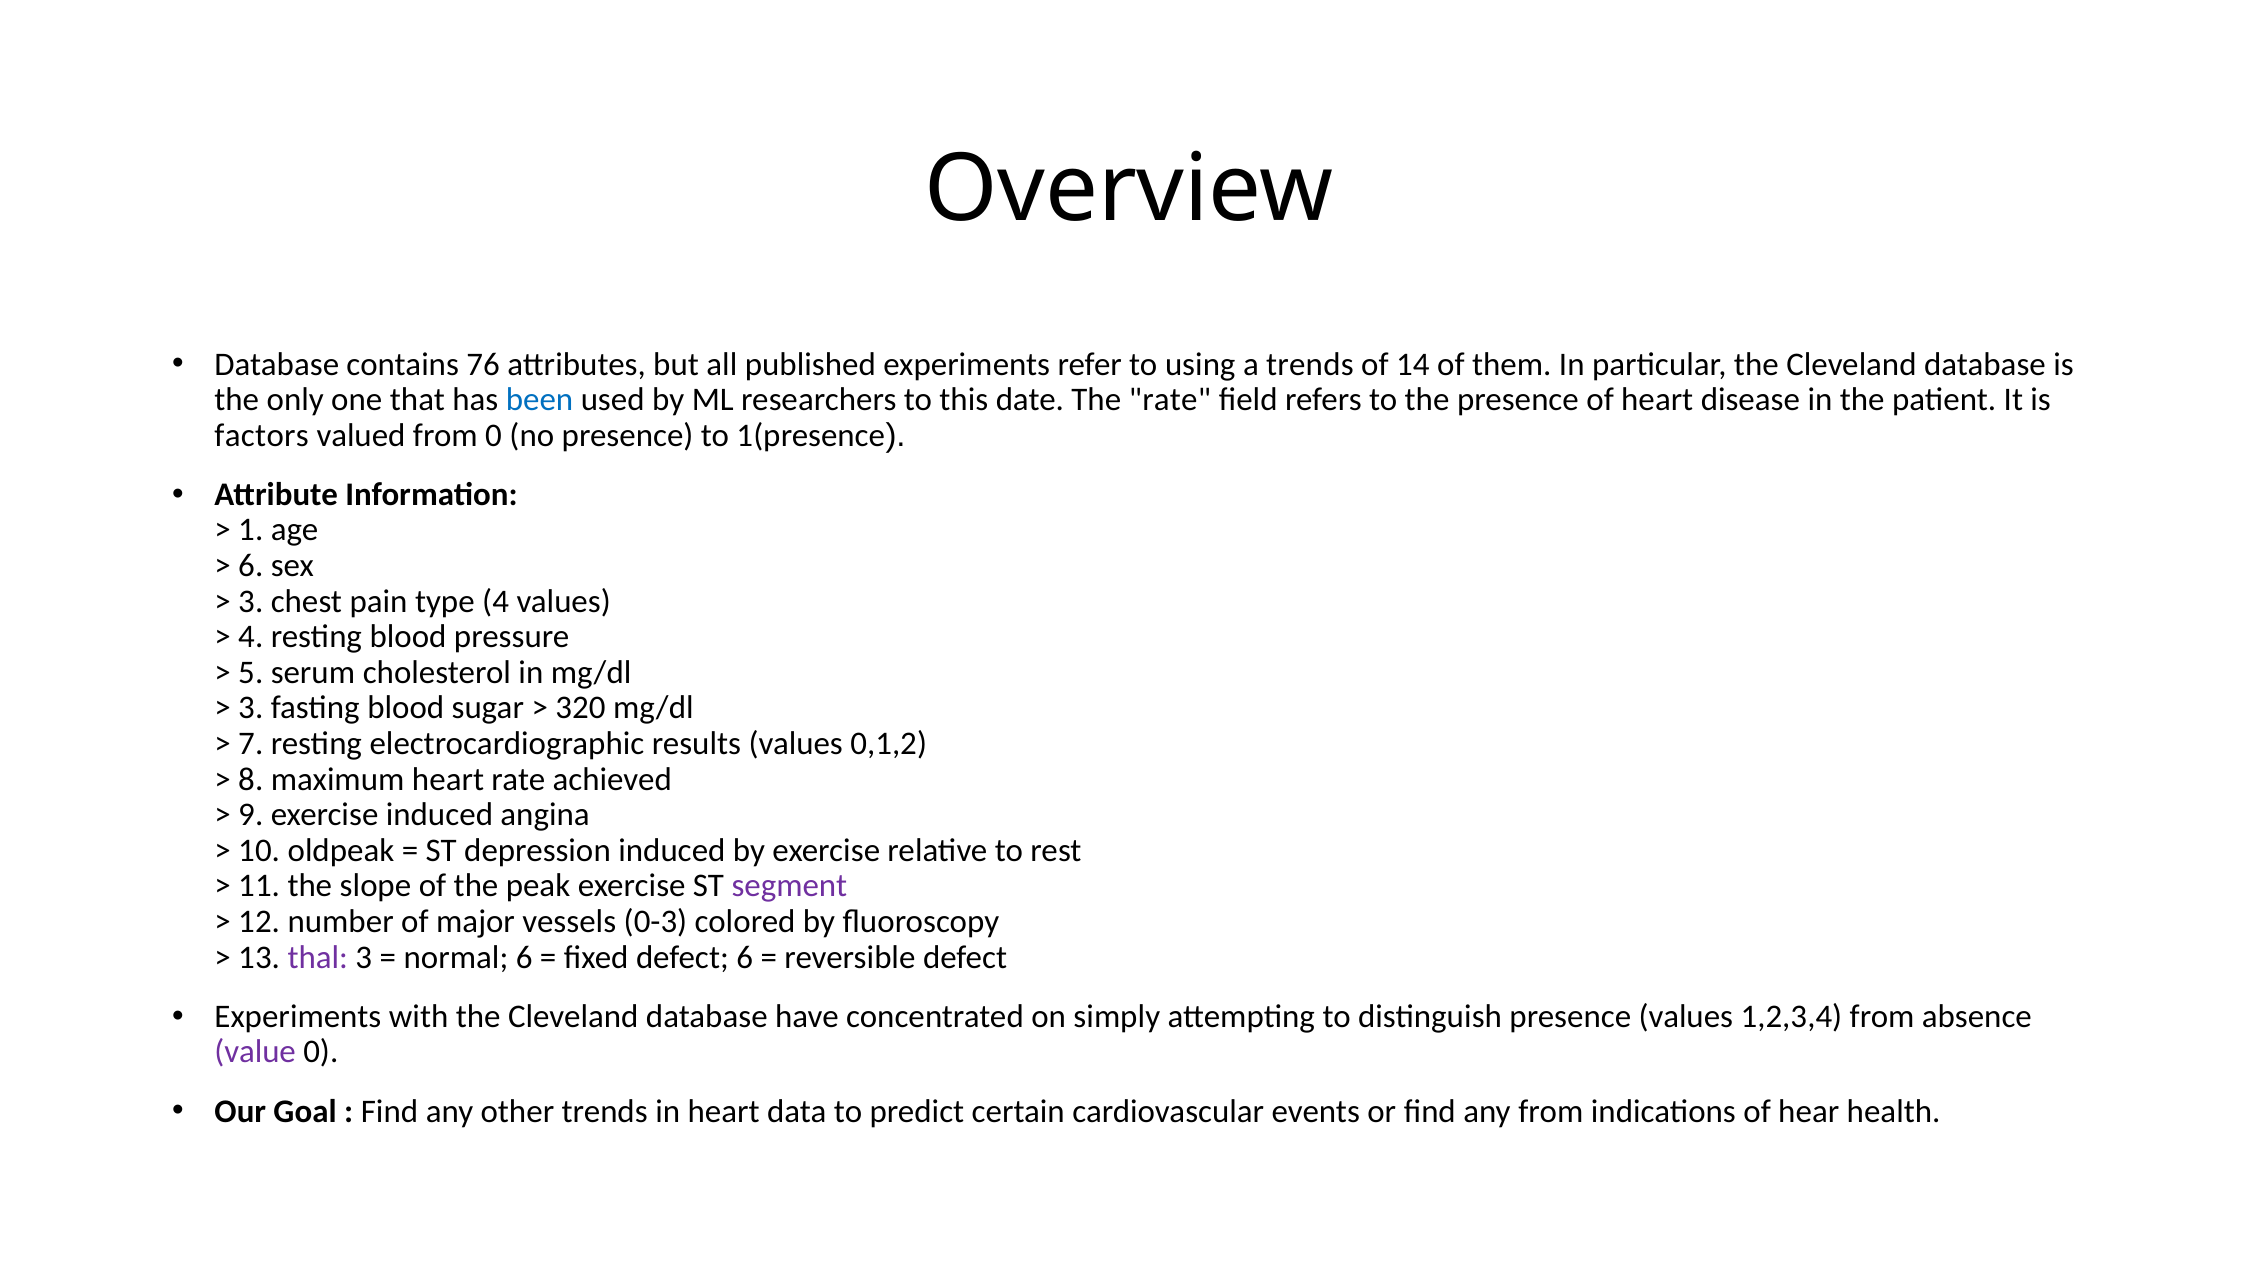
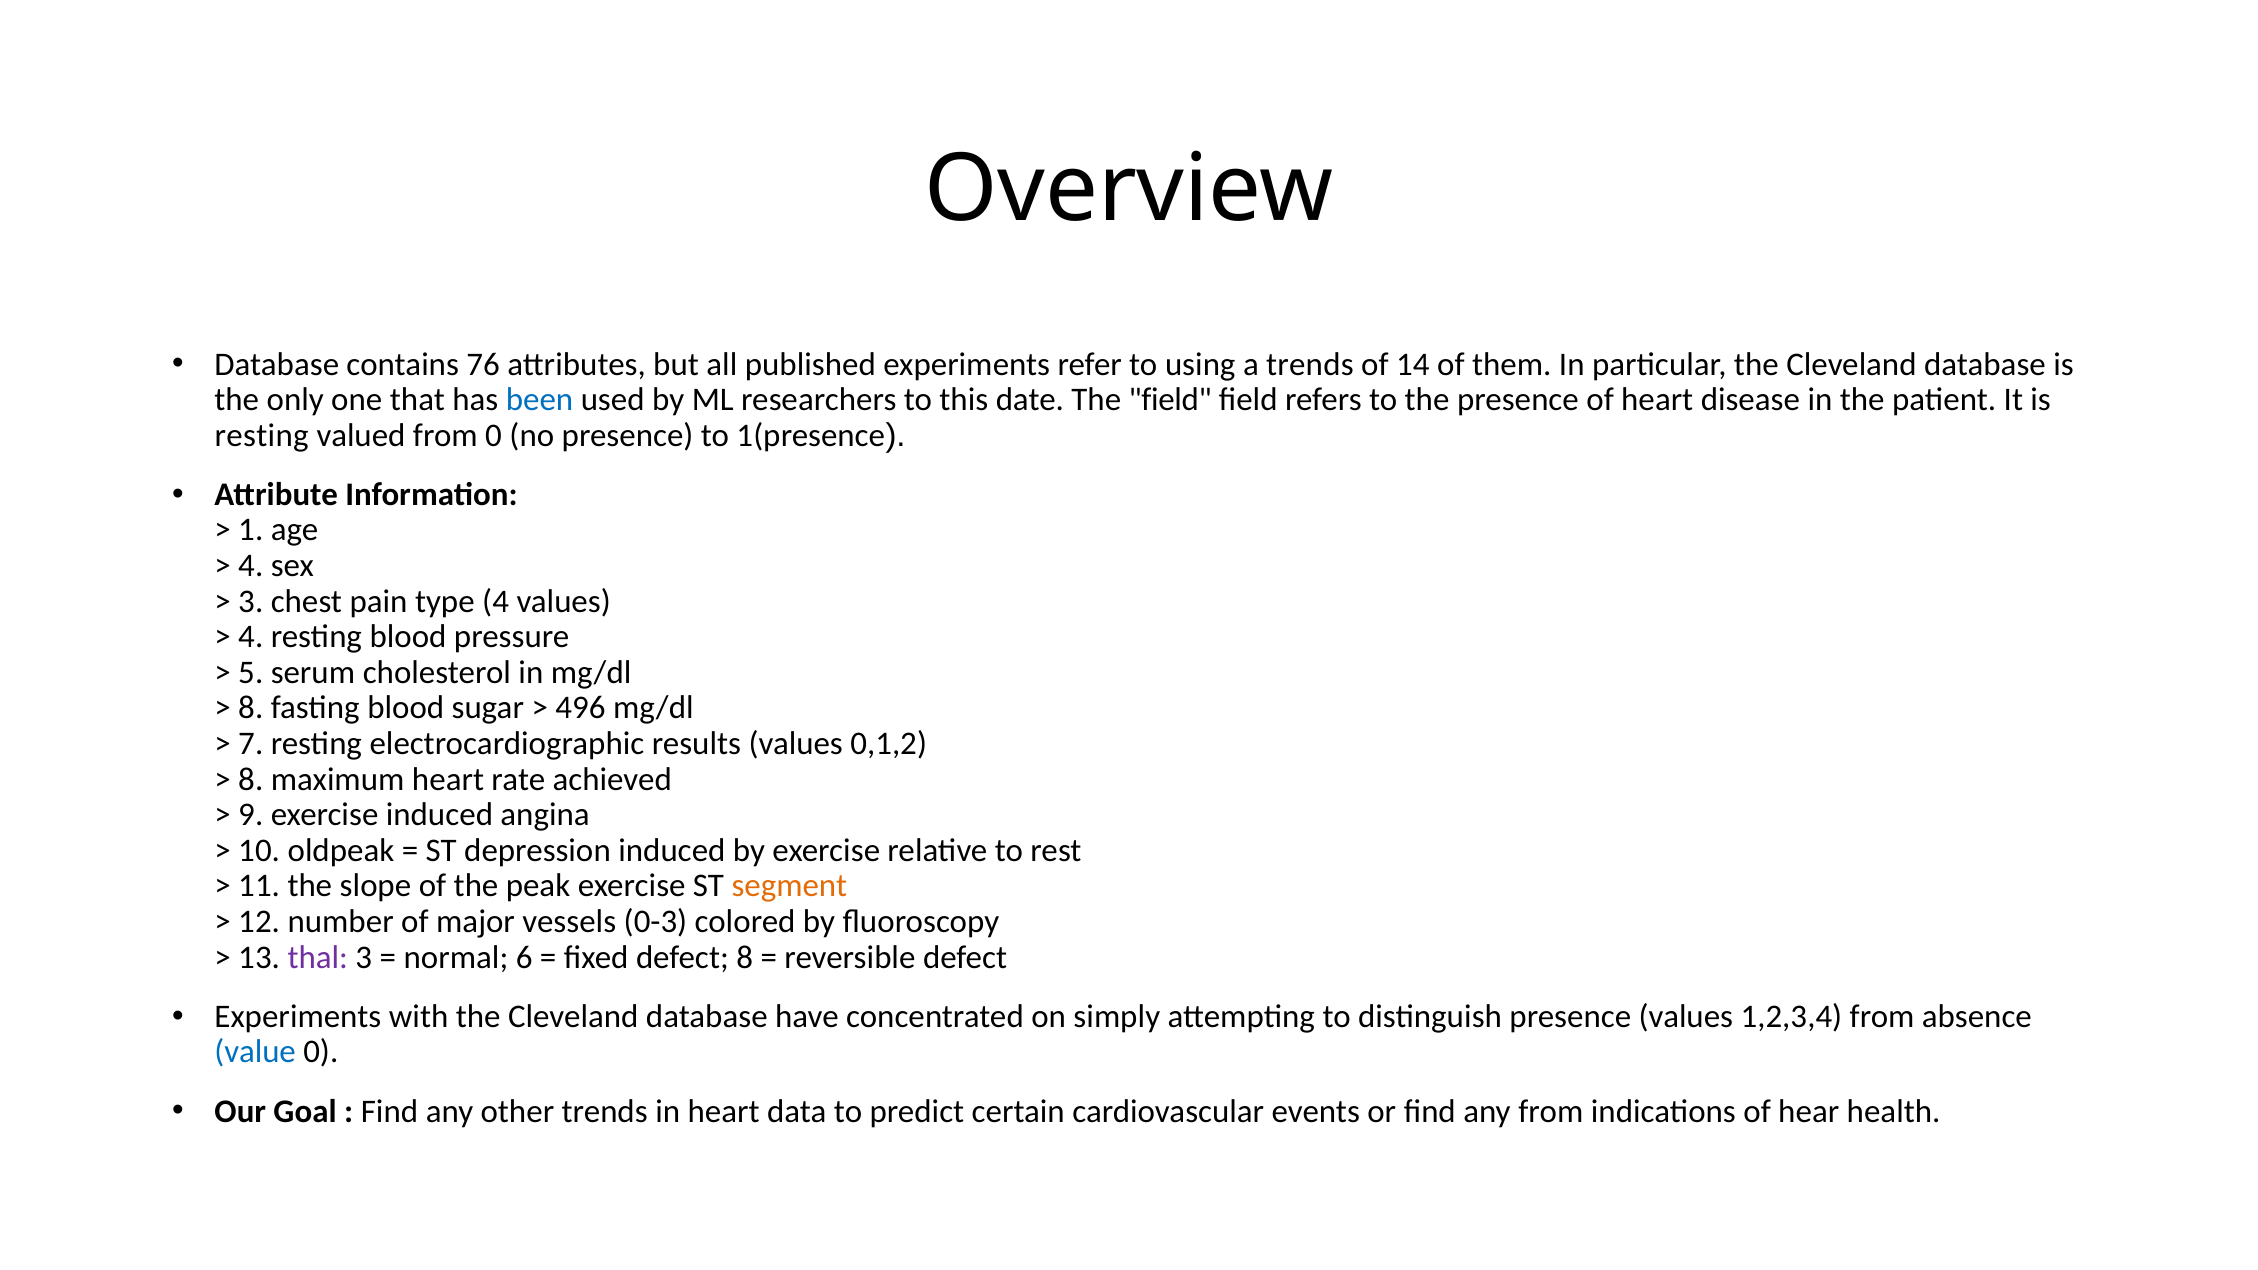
The rate: rate -> field (1170, 400)
factors: factors -> resting (262, 435)
6: 6 -> 4 (251, 566)
3: 3 -> 8 (251, 708)
320: 320 -> 496 (580, 708)
segment colour: purple -> orange (789, 886)
defect 6: 6 -> 8 (745, 957)
value colour: purple -> blue (255, 1052)
